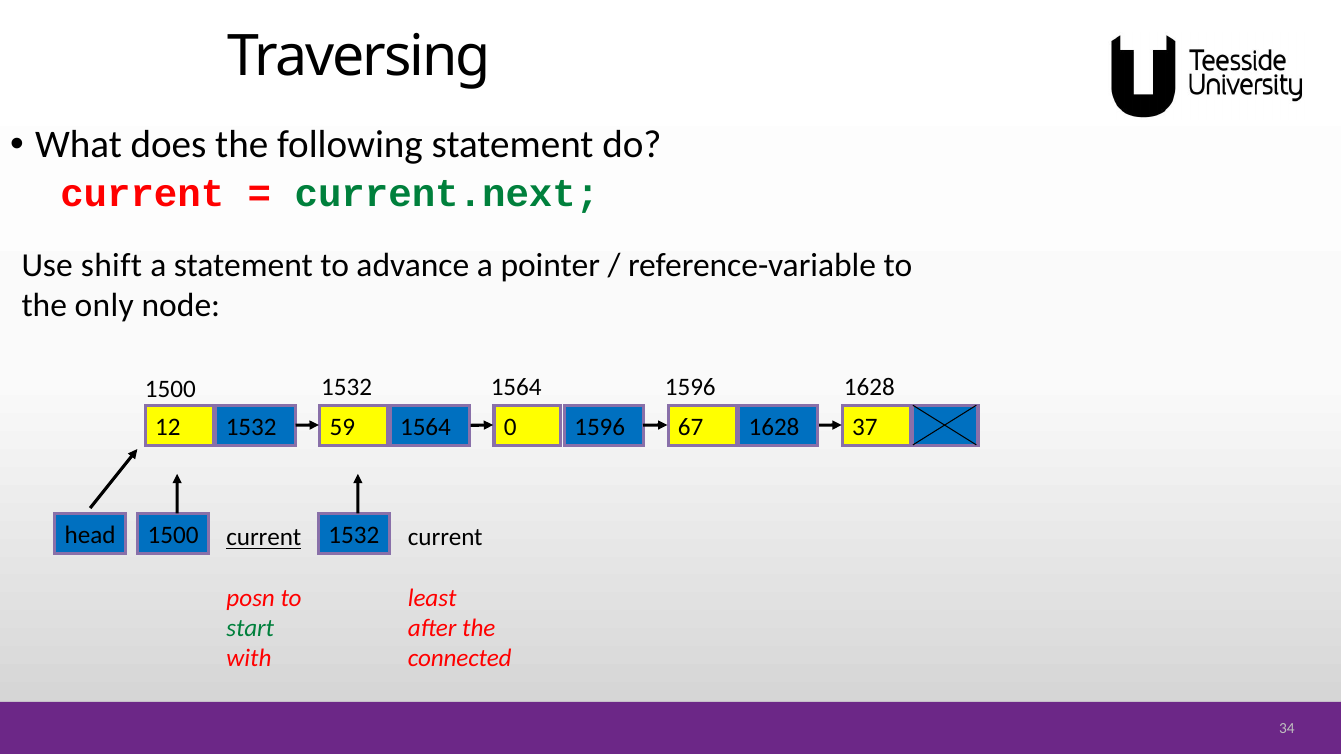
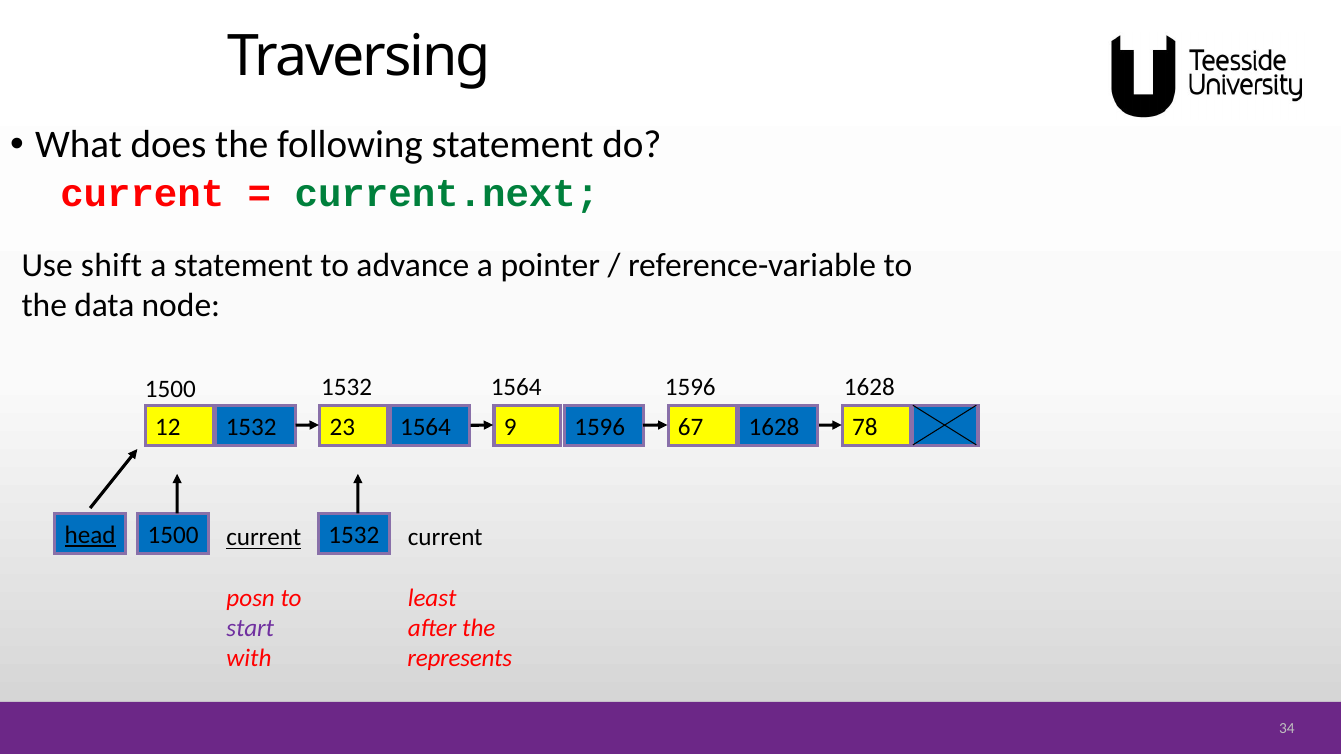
only: only -> data (104, 306)
59: 59 -> 23 (342, 427)
0: 0 -> 9 (510, 427)
37: 37 -> 78 (865, 427)
head underline: none -> present (90, 535)
start colour: green -> purple (250, 628)
connected: connected -> represents (460, 658)
